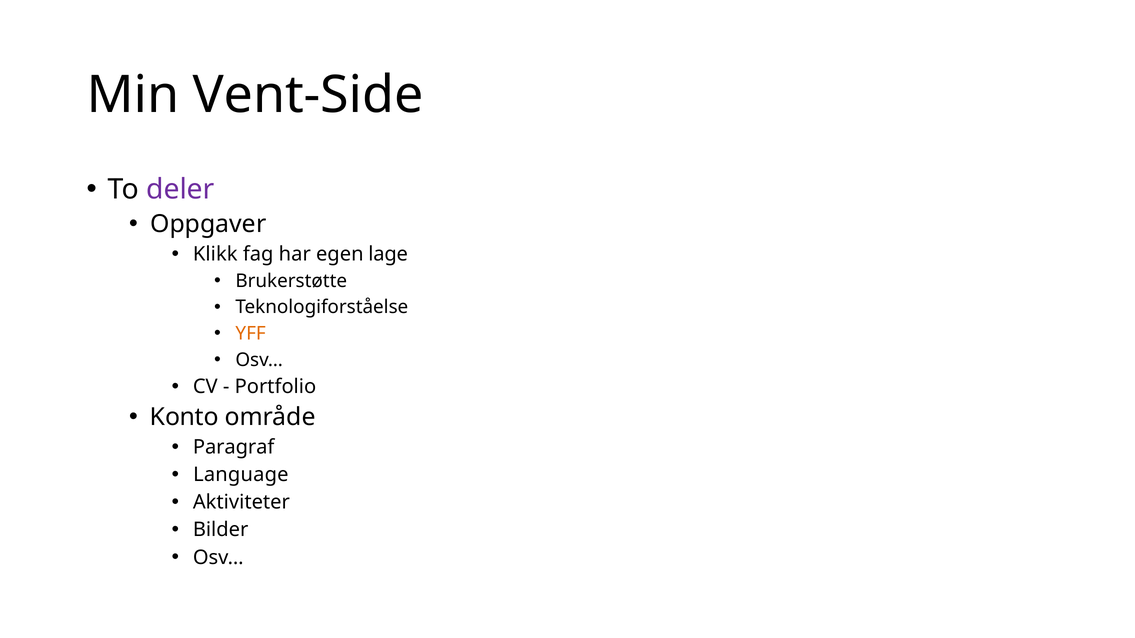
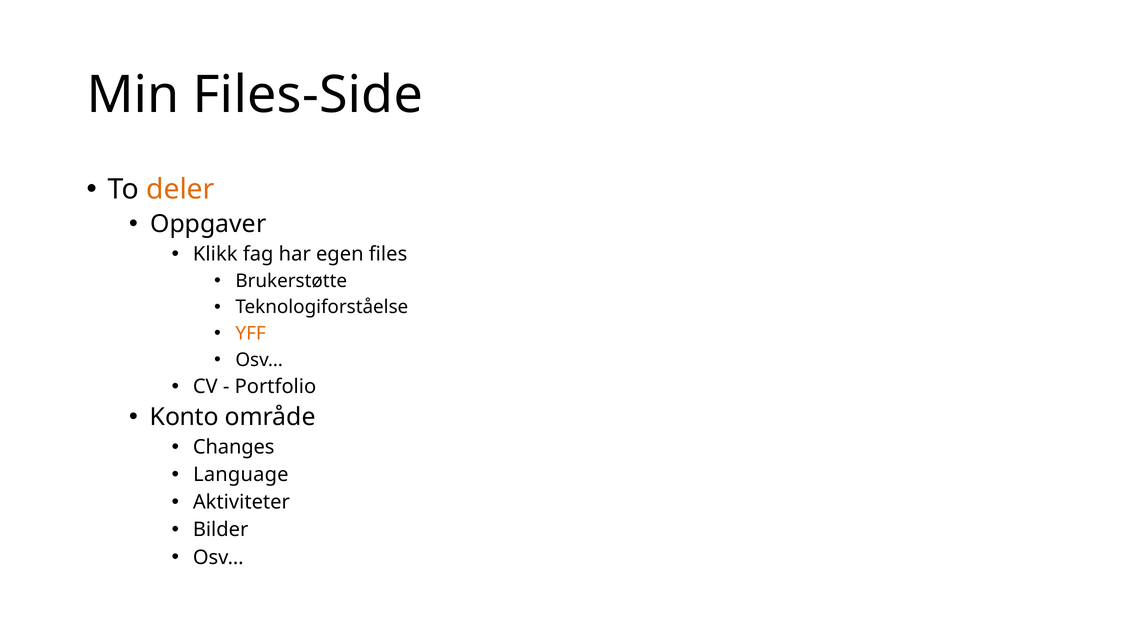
Vent-Side: Vent-Side -> Files-Side (308, 95)
deler colour: purple -> orange (180, 189)
lage: lage -> files (388, 254)
Paragraf: Paragraf -> Changes (234, 447)
